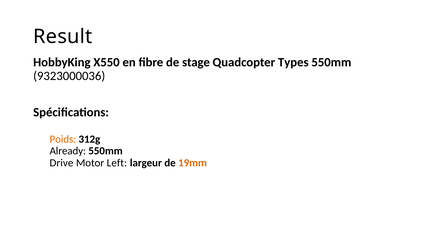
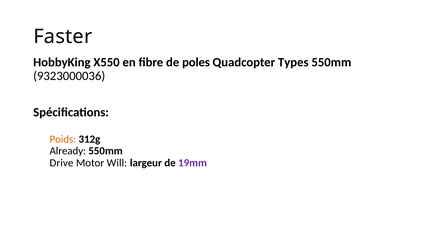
Result: Result -> Faster (63, 37)
stage: stage -> poles (196, 62)
Left: Left -> Will (117, 163)
19mm colour: orange -> purple (193, 163)
